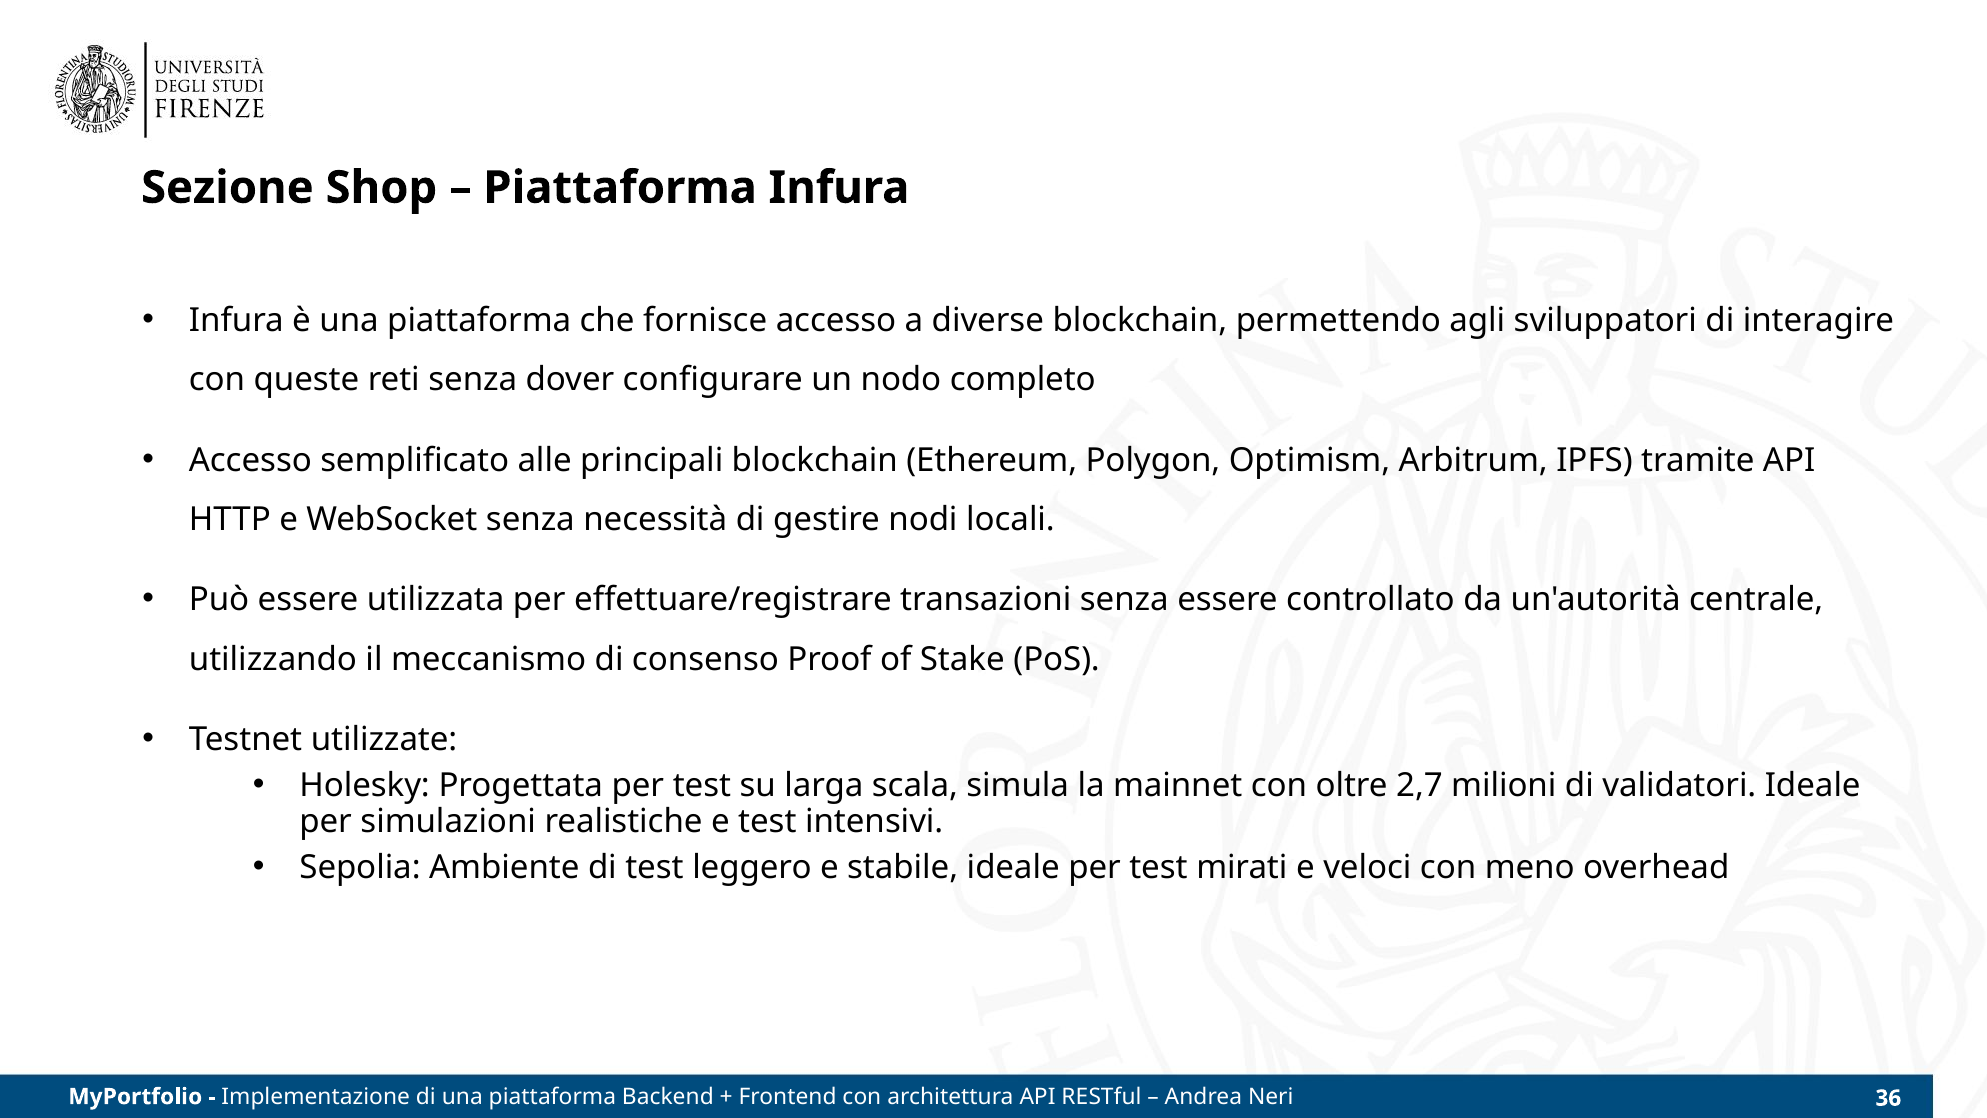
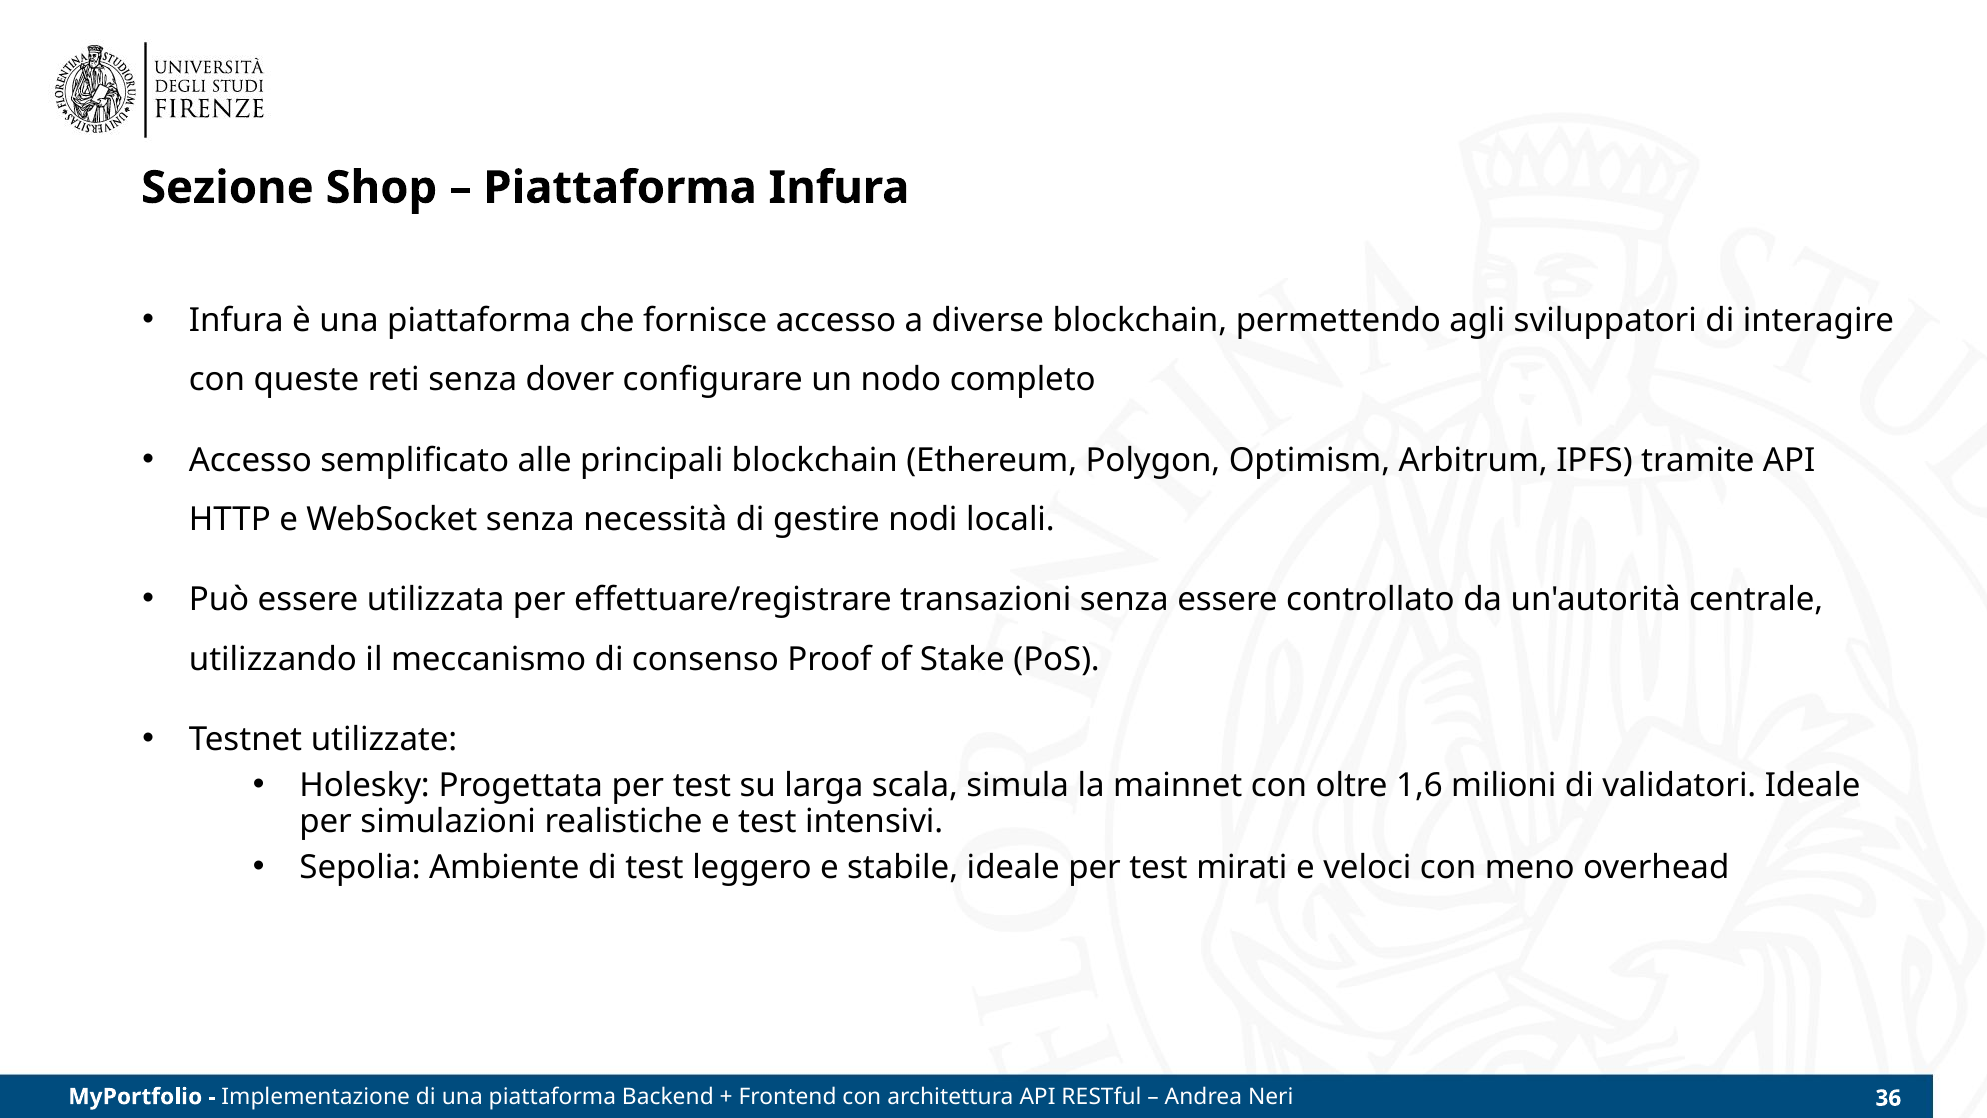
2,7: 2,7 -> 1,6 (1419, 785)
